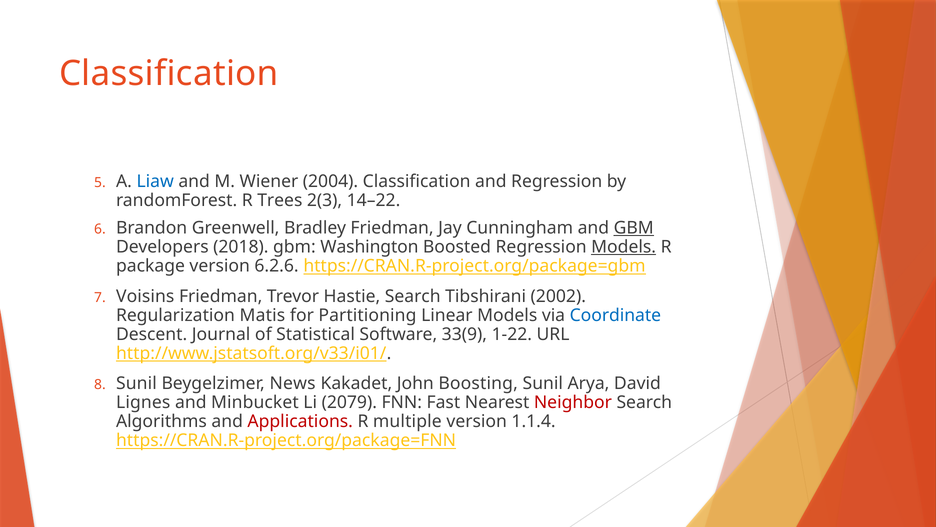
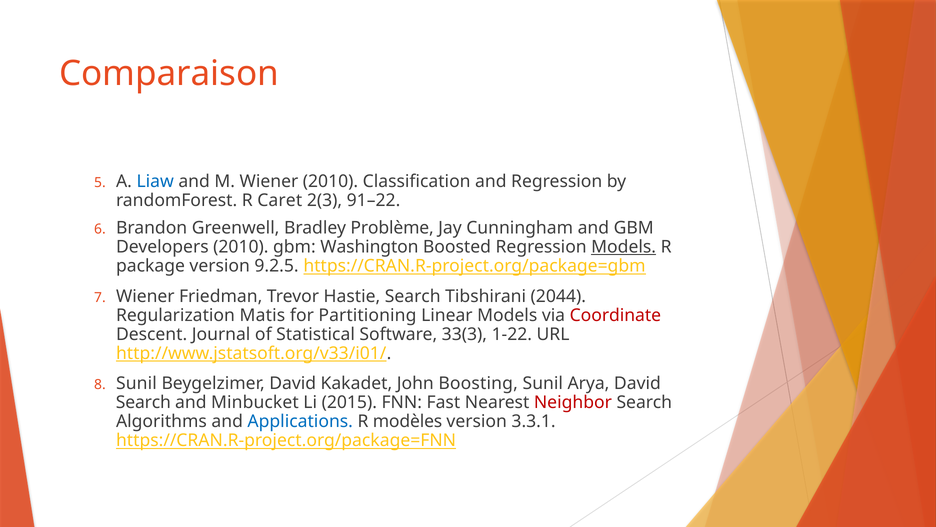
Classification: Classification -> Comparaison (169, 74)
Wiener 2004: 2004 -> 2010 (330, 181)
Trees: Trees -> Caret (280, 200)
14–22: 14–22 -> 91–22 (374, 200)
Bradley Friedman: Friedman -> Problème (392, 228)
GBM underline: present -> none (634, 228)
Developers 2018: 2018 -> 2010 (241, 247)
6.2.6: 6.2.6 -> 9.2.5 (277, 266)
Voisins: Voisins -> Wiener (145, 296)
2002: 2002 -> 2044 (558, 296)
Coordinate colour: blue -> red (615, 315)
33(9: 33(9 -> 33(3 (464, 334)
Beygelzimer News: News -> David (293, 383)
Lignes: Lignes -> Search (143, 402)
2079: 2079 -> 2015 (349, 402)
Applications colour: red -> blue (300, 421)
multiple: multiple -> modèles (408, 421)
1.1.4: 1.1.4 -> 3.3.1 (534, 421)
